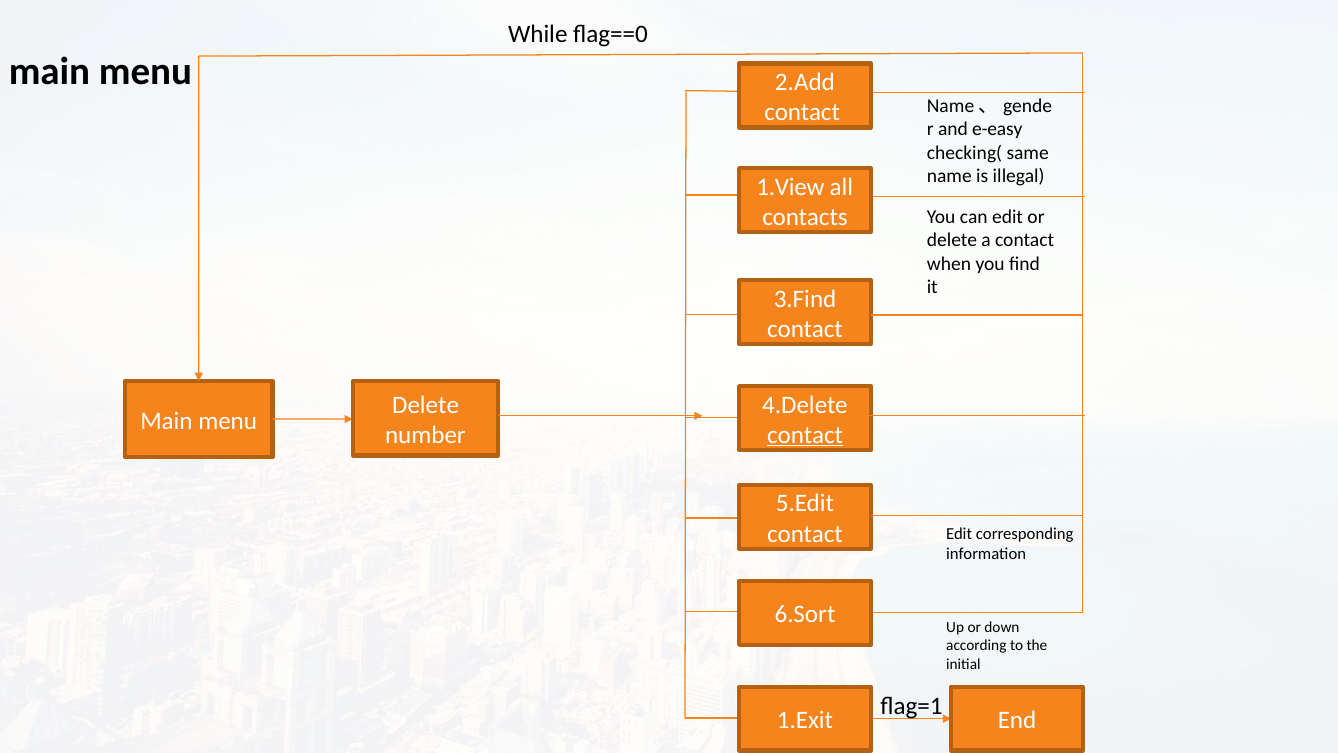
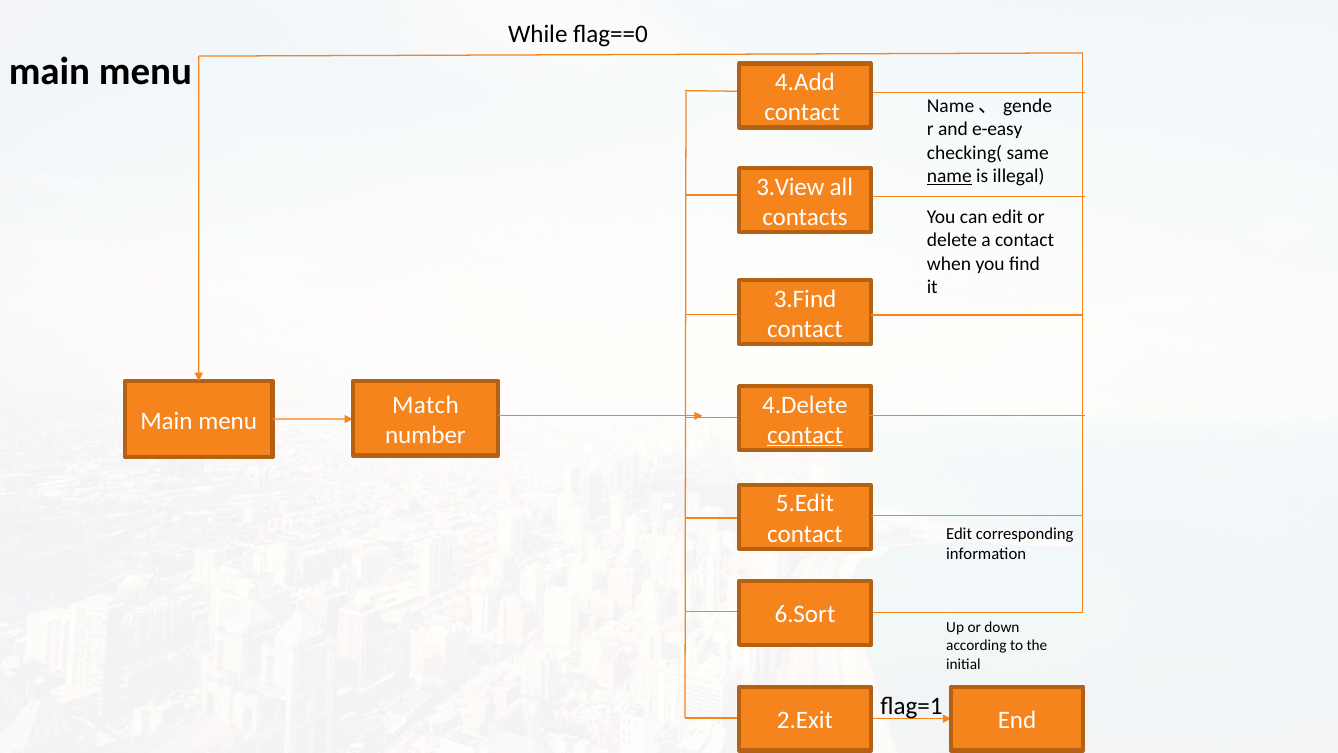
2.Add: 2.Add -> 4.Add (805, 82)
name underline: none -> present (949, 176)
1.View: 1.View -> 3.View (790, 187)
Delete: Delete -> Match (425, 405)
1.Exit: 1.Exit -> 2.Exit (805, 720)
